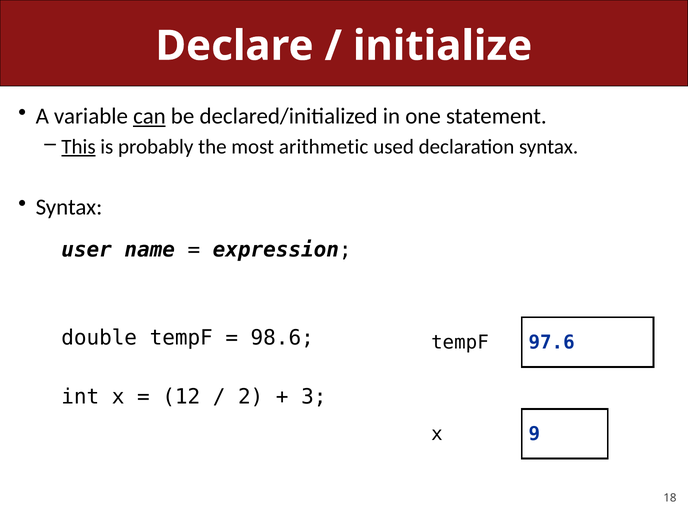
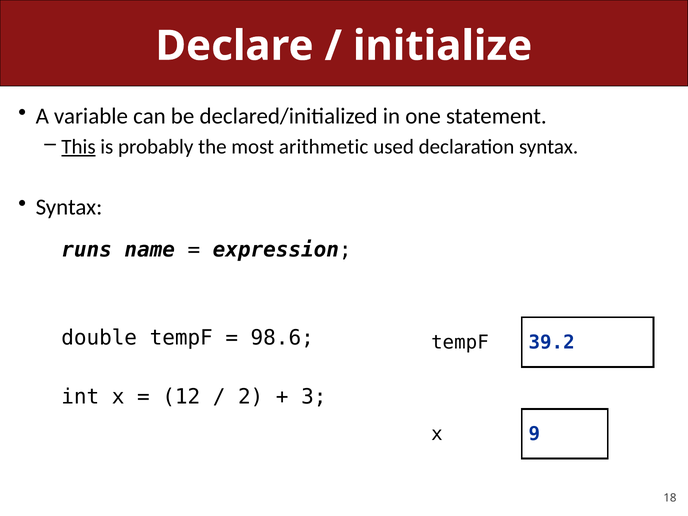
can underline: present -> none (149, 116)
user: user -> runs (87, 250)
97.6: 97.6 -> 39.2 (552, 342)
